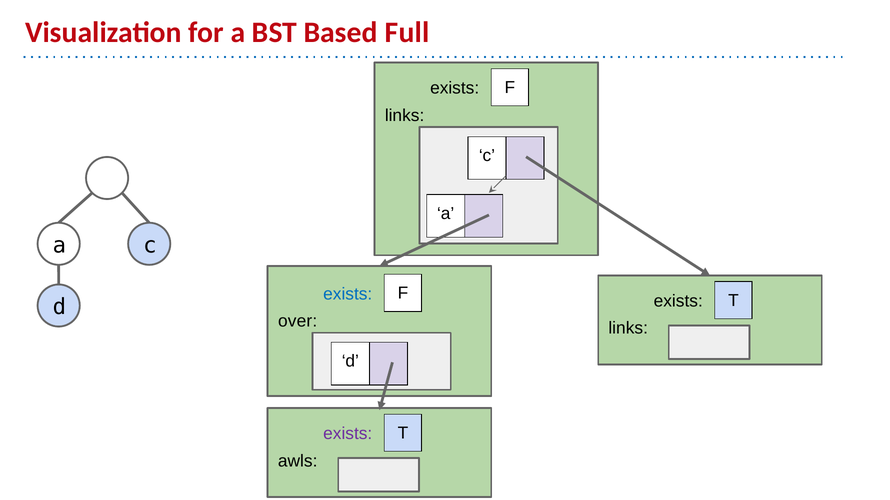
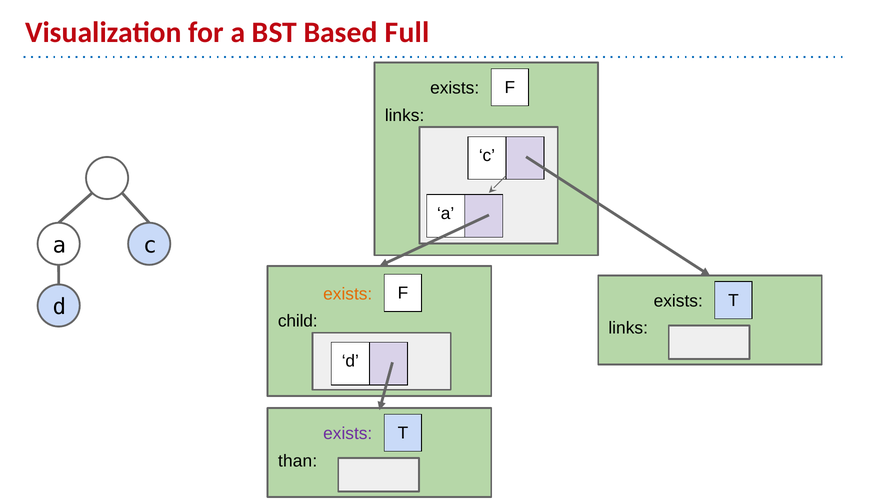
exists colour: blue -> orange (348, 294)
over: over -> child (298, 321)
awls: awls -> than (298, 461)
